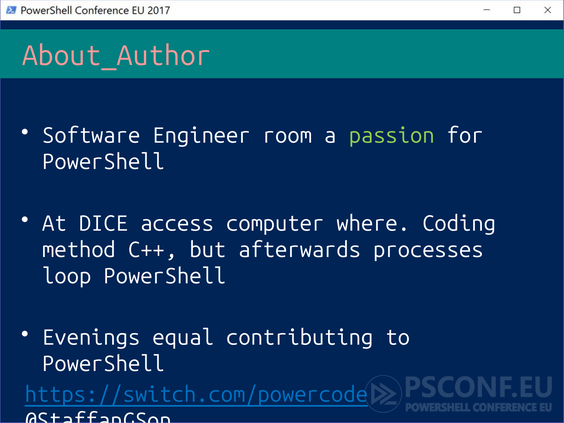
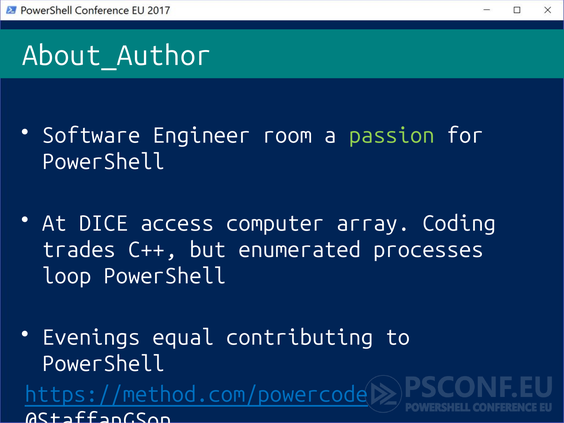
About_Author colour: pink -> white (117, 56)
where: where -> array (373, 224)
method: method -> trades (79, 250)
afterwards: afterwards -> enumerated (300, 250)
https://switch.com/powercode: https://switch.com/powercode -> https://method.com/powercode (196, 395)
